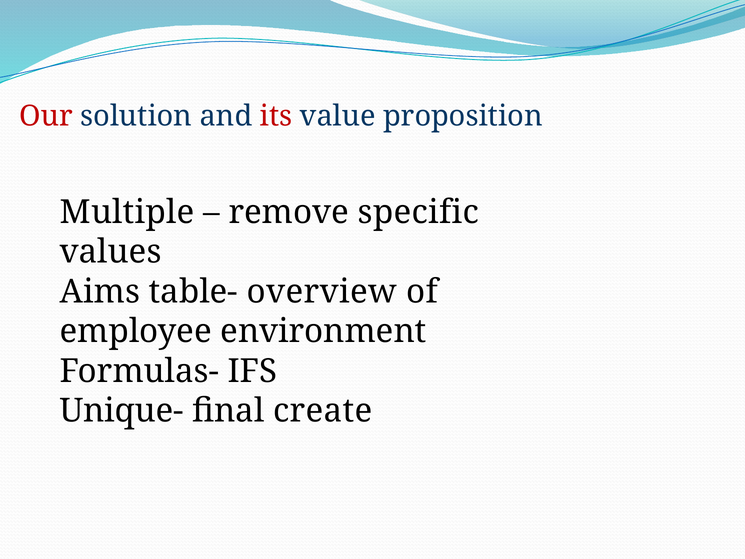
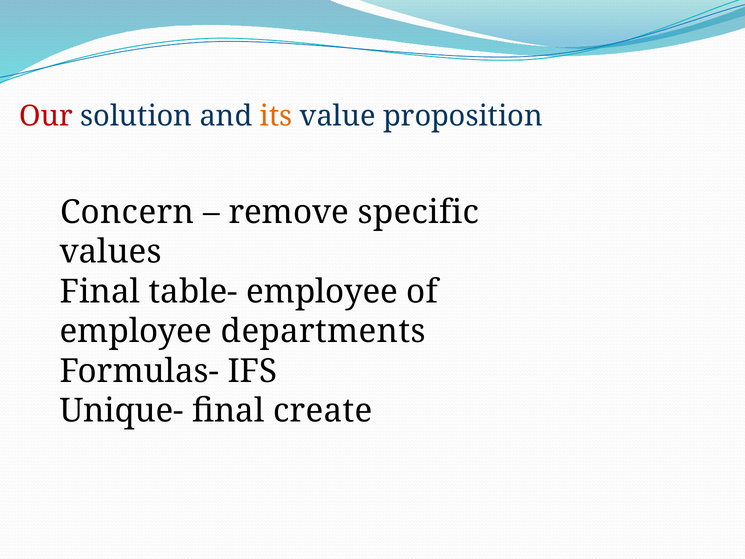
its colour: red -> orange (276, 116)
Multiple: Multiple -> Concern (127, 212)
Aims: Aims -> Final (100, 292)
table- overview: overview -> employee (322, 292)
environment: environment -> departments (323, 331)
